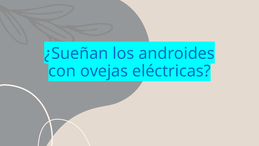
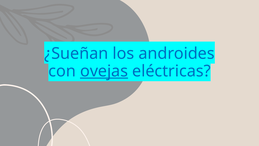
ovejas underline: none -> present (104, 71)
